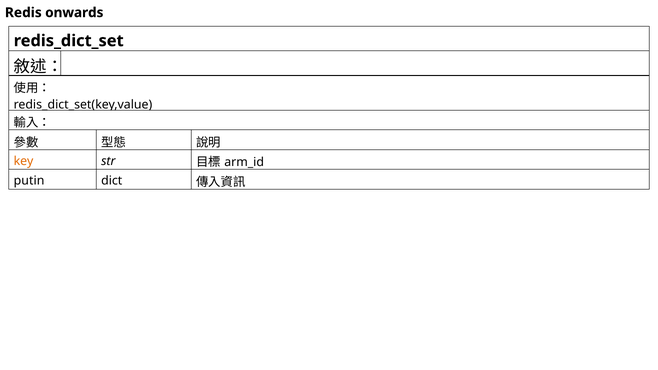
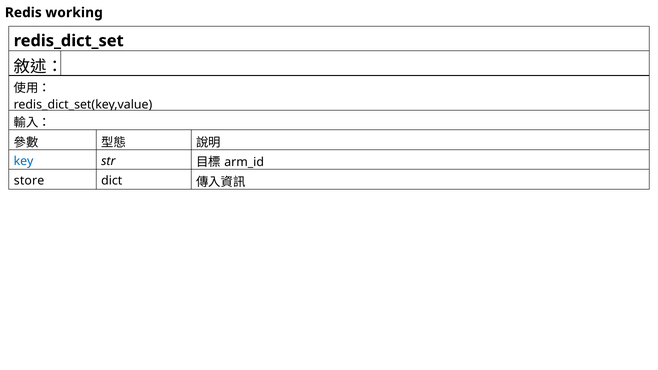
onwards: onwards -> working (74, 13)
key colour: orange -> blue (23, 161)
putin: putin -> store (29, 181)
